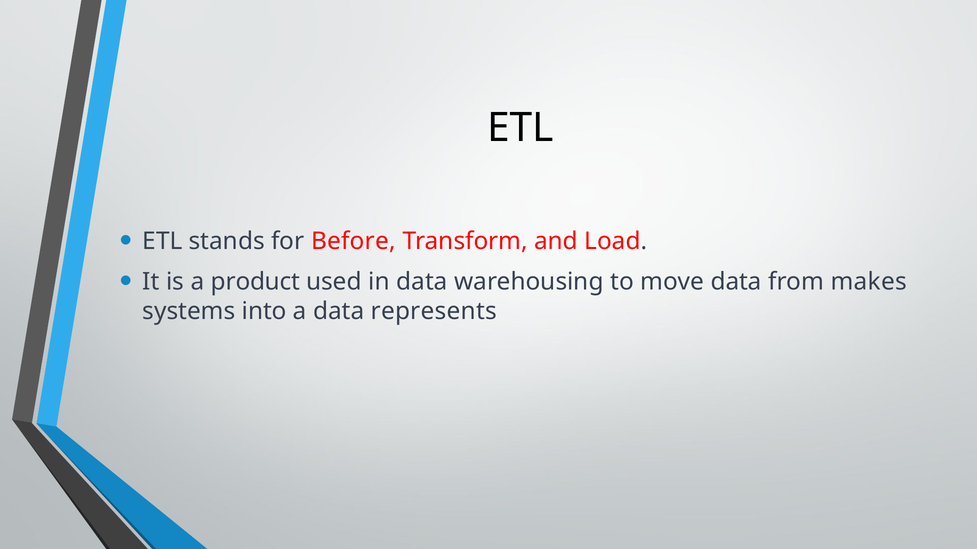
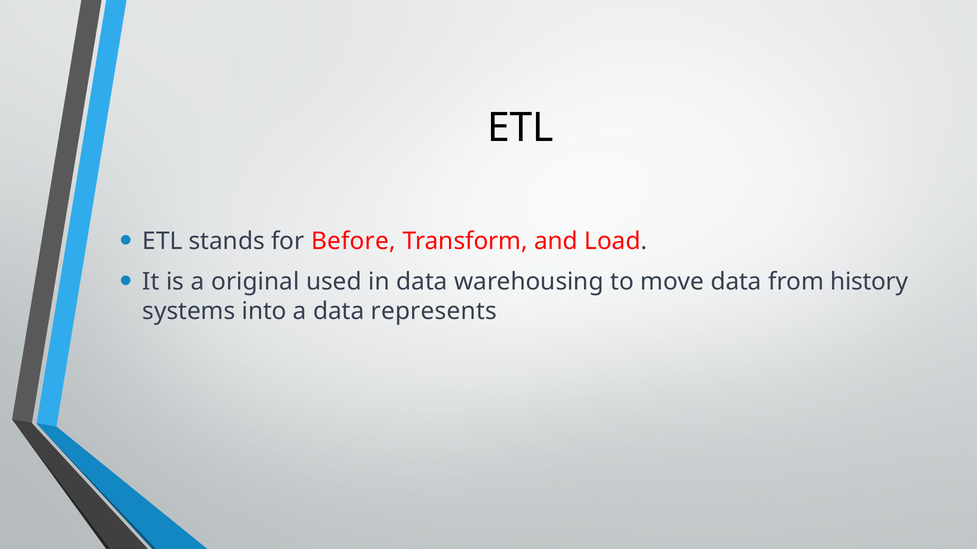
product: product -> original (255, 282)
makes: makes -> history (869, 282)
